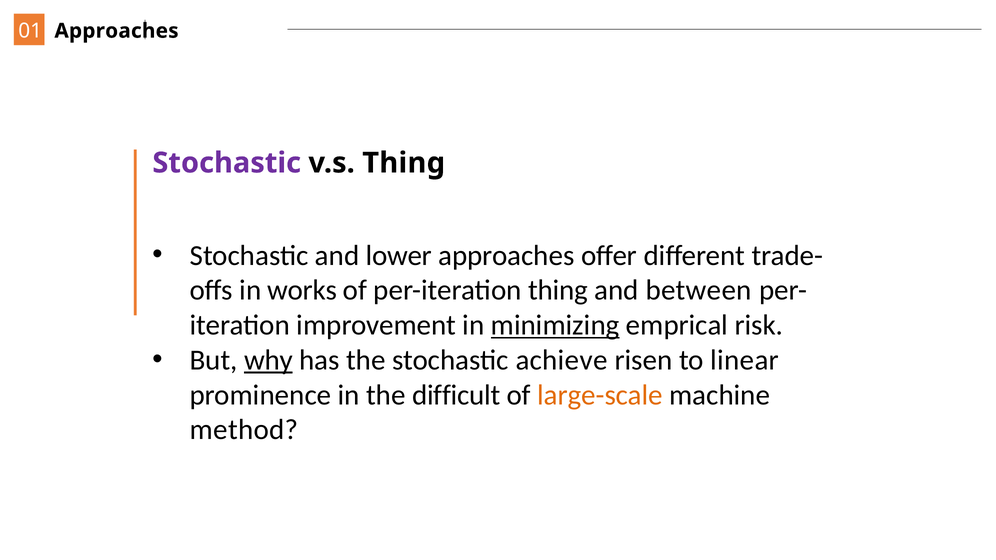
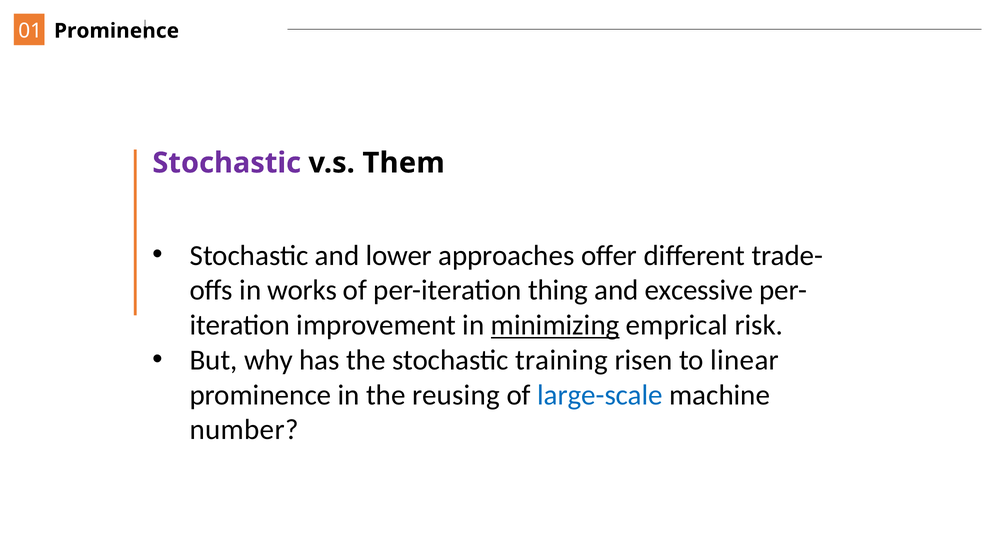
Approaches: Approaches -> Prominence (117, 31)
v.s Thing: Thing -> Them (404, 163)
between: between -> excessive (699, 290)
why underline: present -> none (269, 360)
achieve: achieve -> training (562, 360)
difficult: difficult -> reusing (456, 395)
large-scale colour: orange -> blue (600, 395)
method: method -> number (244, 430)
